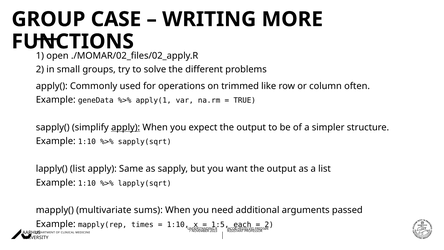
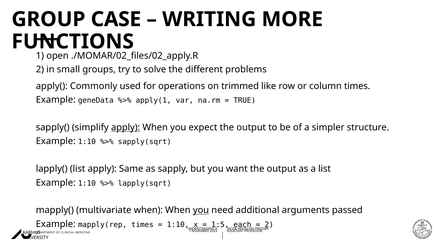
column often: often -> times (357, 86)
multivariate sums: sums -> when (148, 210)
you underline: none -> present (201, 210)
